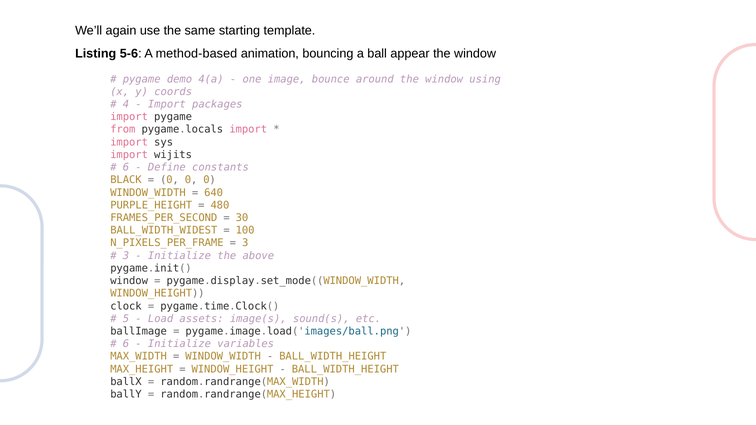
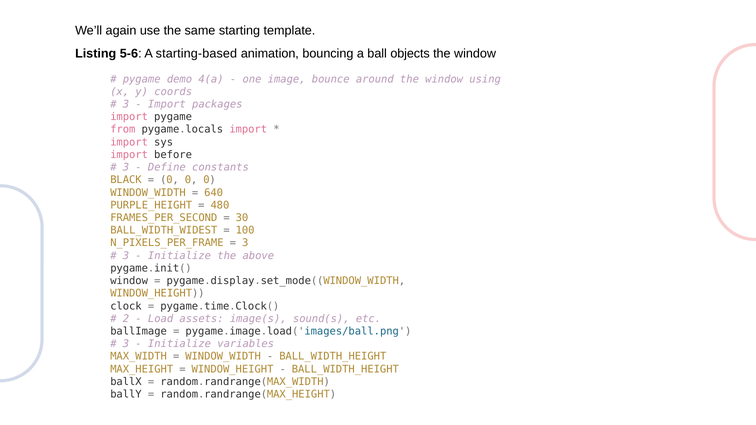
method-based: method-based -> starting-based (196, 53)
appear: appear -> objects (410, 53)
4: 4 -> 3 (126, 104)
wijits: wijits -> before (173, 155)
6: 6 -> 3 (126, 167)
5: 5 -> 2 (126, 319)
6: 6 -> 3 (126, 344)
